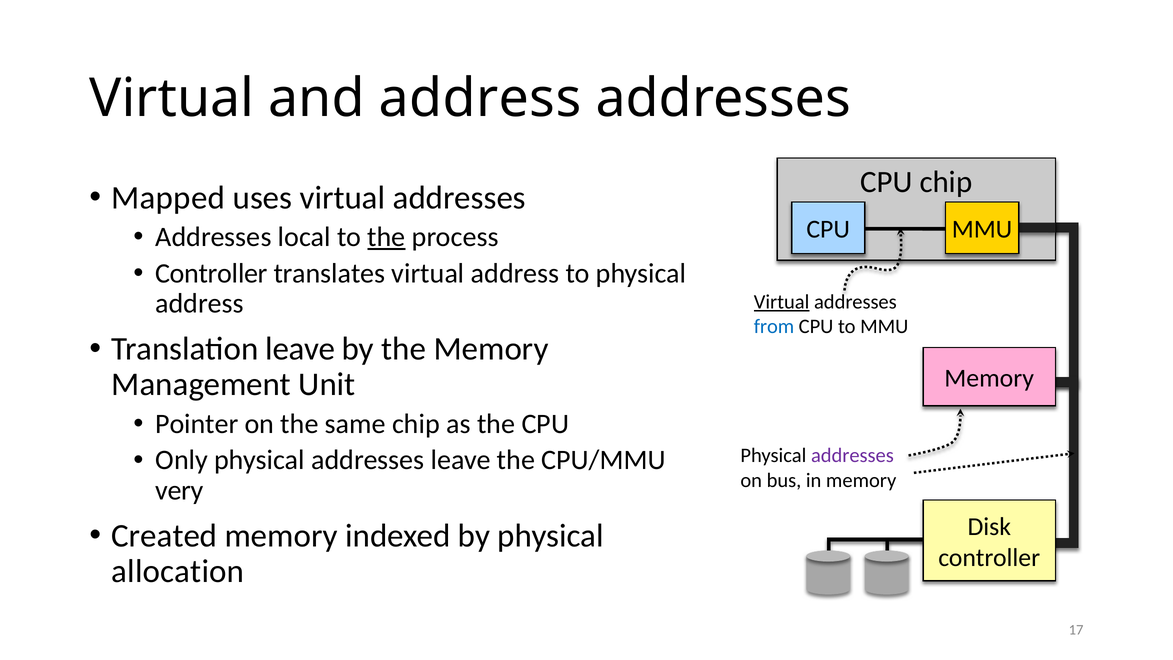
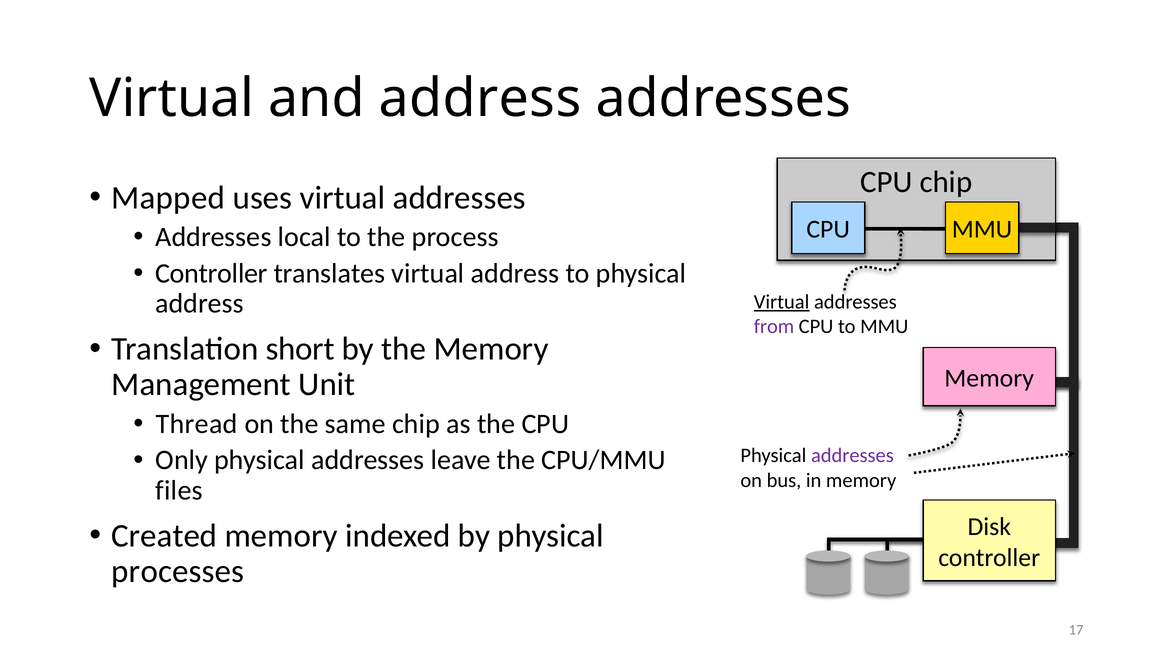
the underline: present -> none (386, 237)
from colour: blue -> purple (774, 326)
Translation leave: leave -> short (300, 349)
Pointer: Pointer -> Thread (197, 424)
very: very -> files (179, 490)
allocation: allocation -> processes (178, 571)
